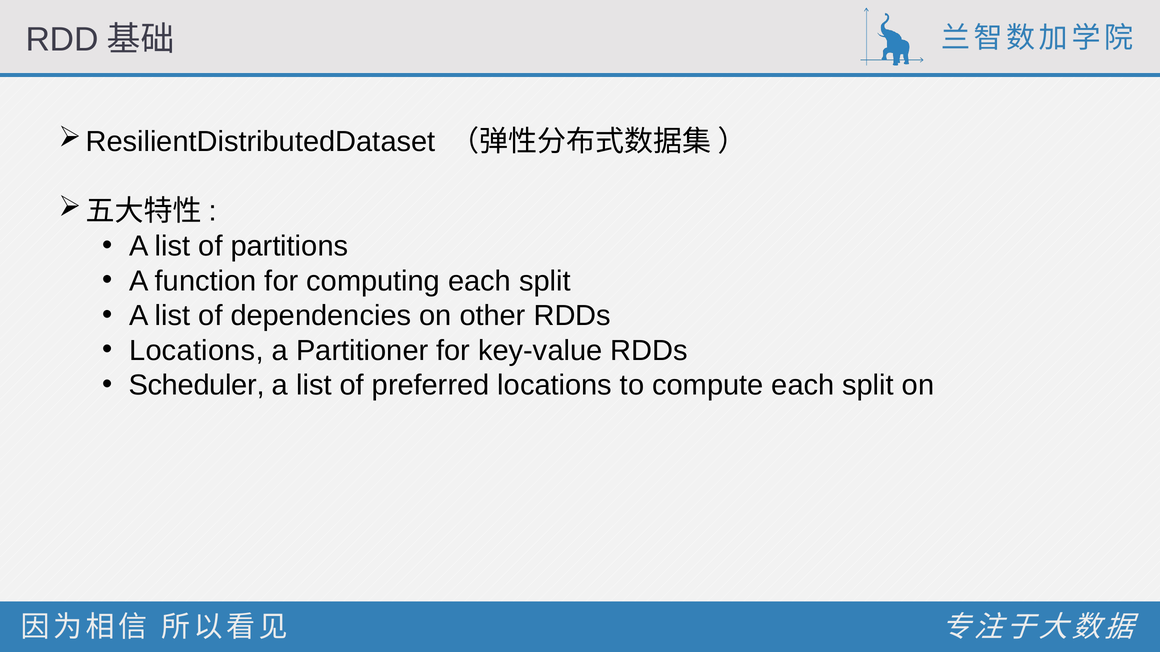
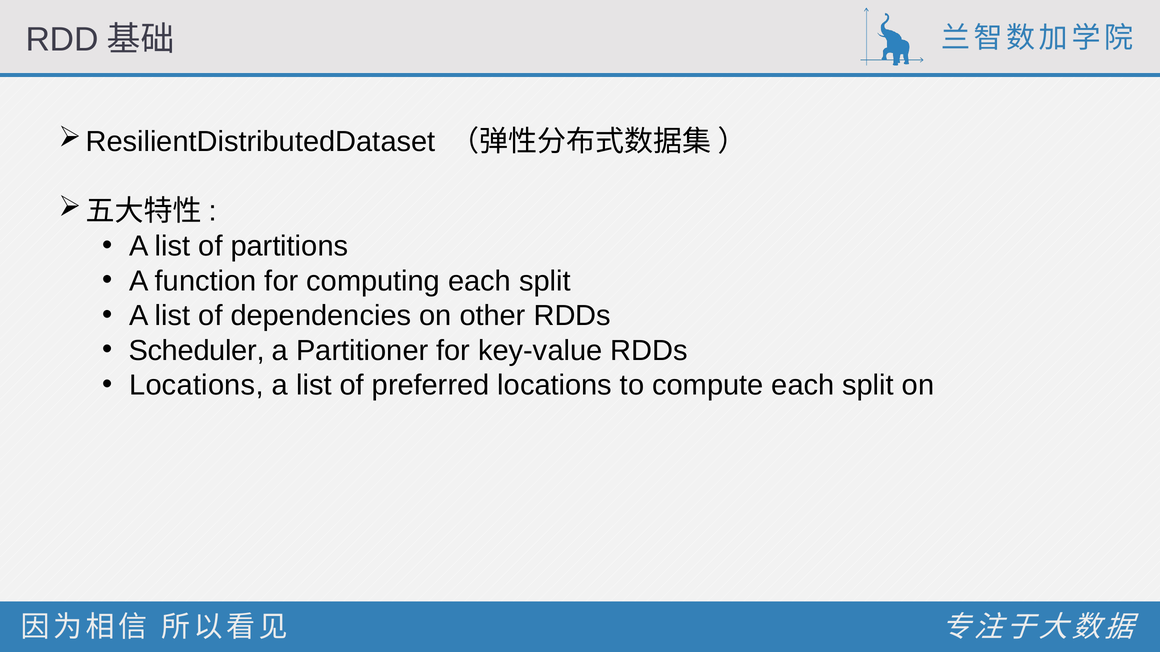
Locations: Locations -> Scheduler (197, 351)
Scheduler: Scheduler -> Locations (196, 386)
